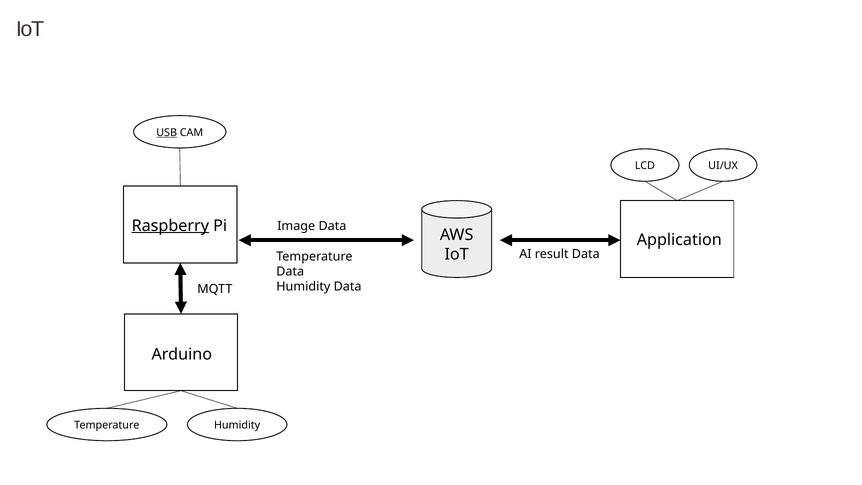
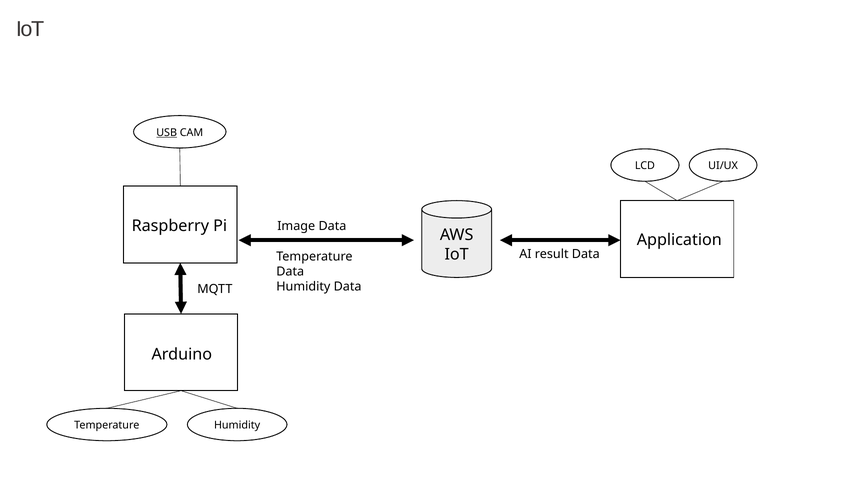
Raspberry underline: present -> none (170, 226)
